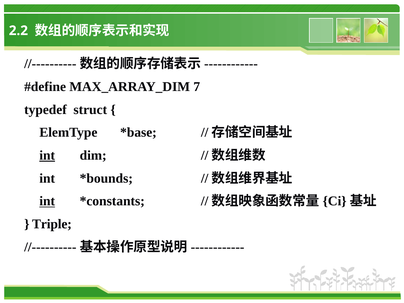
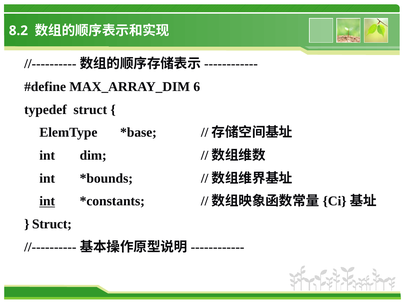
2.2: 2.2 -> 8.2 (18, 31)
7: 7 -> 6 (197, 87)
int underline: present -> none (47, 155)
Triple: Triple -> Struct (52, 224)
